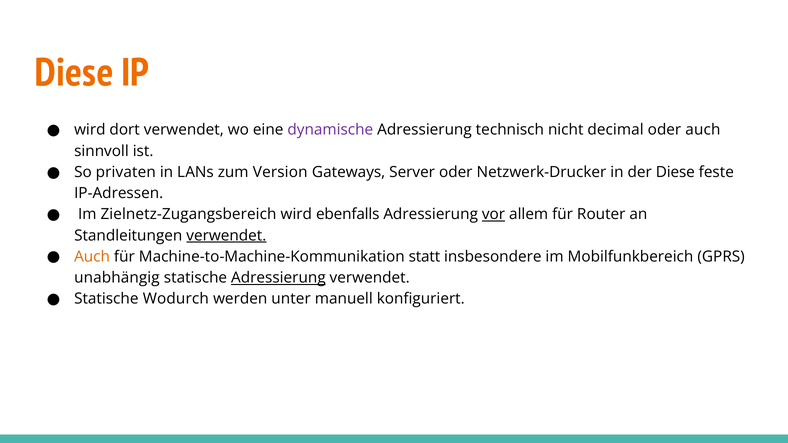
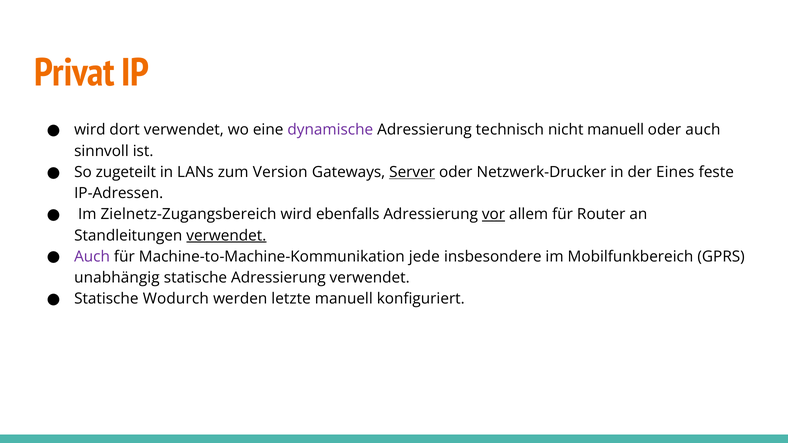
Diese: Diese -> Privat (74, 73)
nicht decimal: decimal -> manuell (616, 130)
privaten: privaten -> zugeteilt (126, 172)
Server underline: none -> present (412, 172)
der Diese: Diese -> Eines (675, 172)
Auch colour: orange -> purple (92, 257)
statt: statt -> jede (424, 257)
Adressierung underline: present -> none (278, 278)
unter: unter -> letzte (291, 299)
